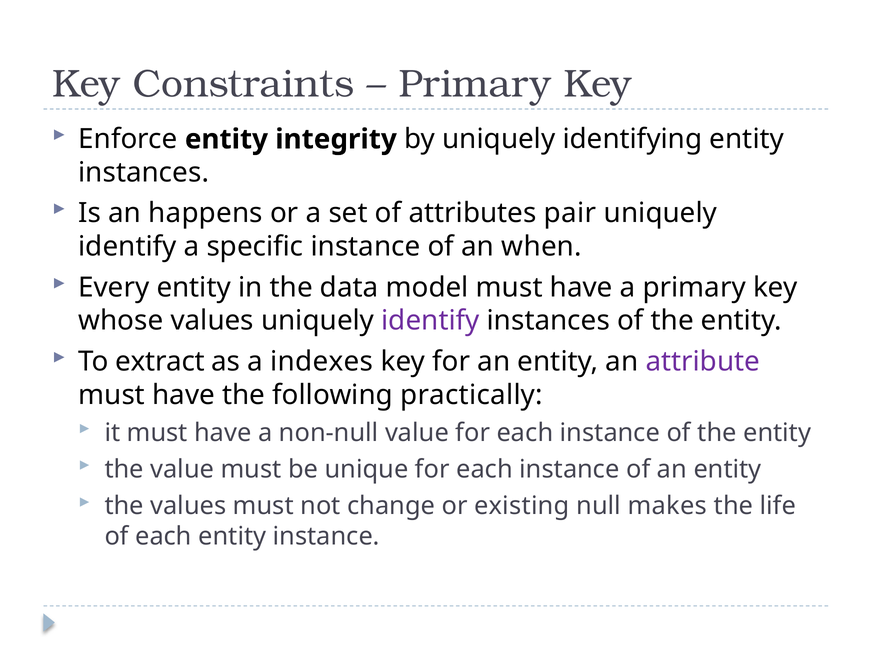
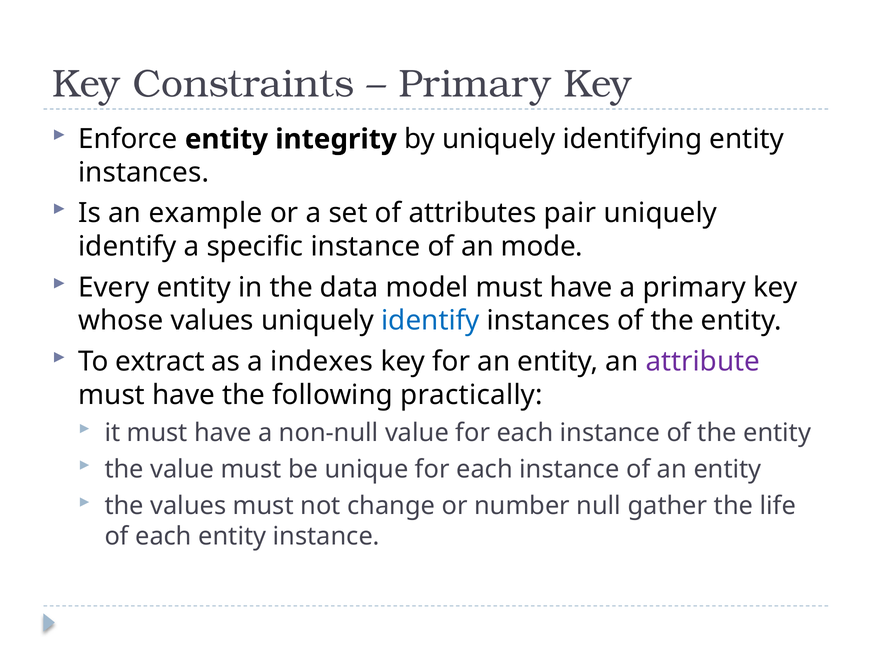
happens: happens -> example (206, 213)
when: when -> mode (542, 247)
identify colour: purple -> blue (430, 321)
existing: existing -> number (522, 506)
makes: makes -> gather (667, 506)
